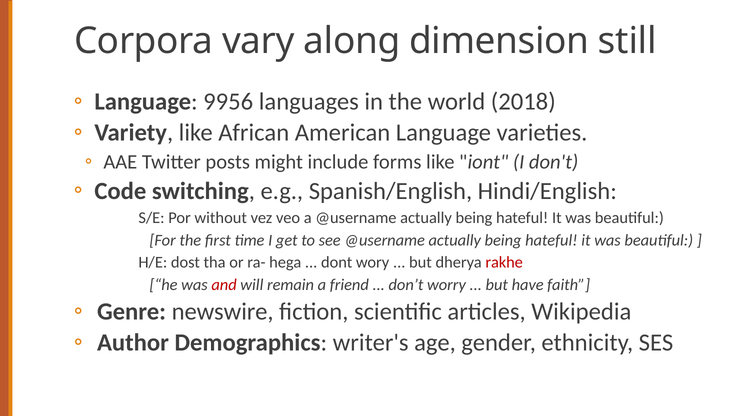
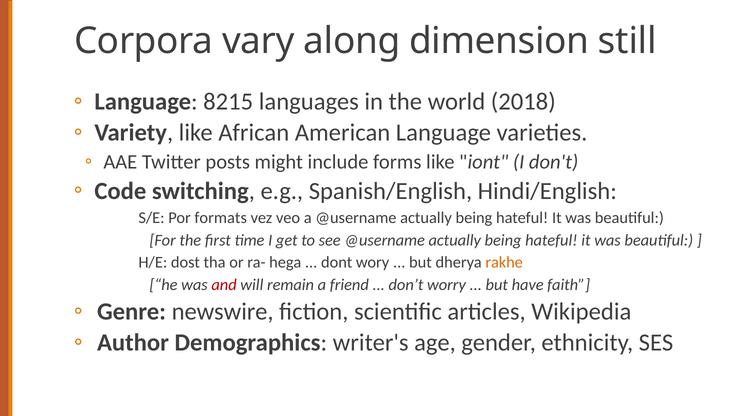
9956: 9956 -> 8215 (228, 102)
without: without -> formats (221, 218)
rakhe colour: red -> orange (504, 263)
